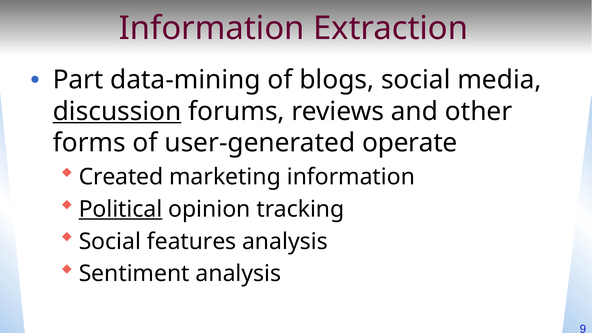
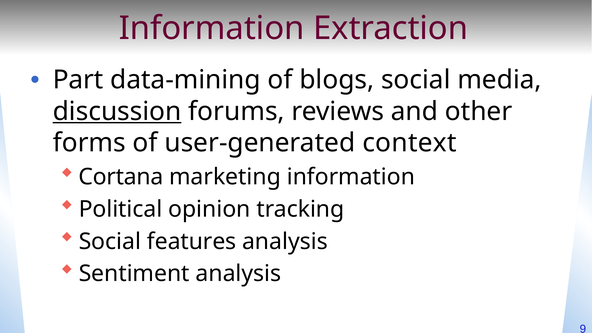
operate: operate -> context (409, 143)
Created: Created -> Cortana (121, 177)
Political underline: present -> none (121, 209)
